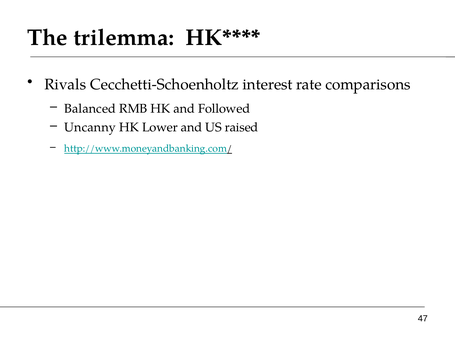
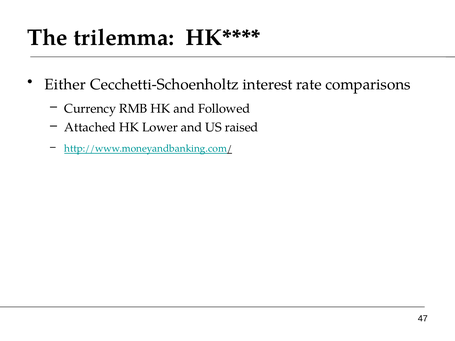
Rivals: Rivals -> Either (65, 84)
Balanced: Balanced -> Currency (90, 109)
Uncanny: Uncanny -> Attached (90, 128)
